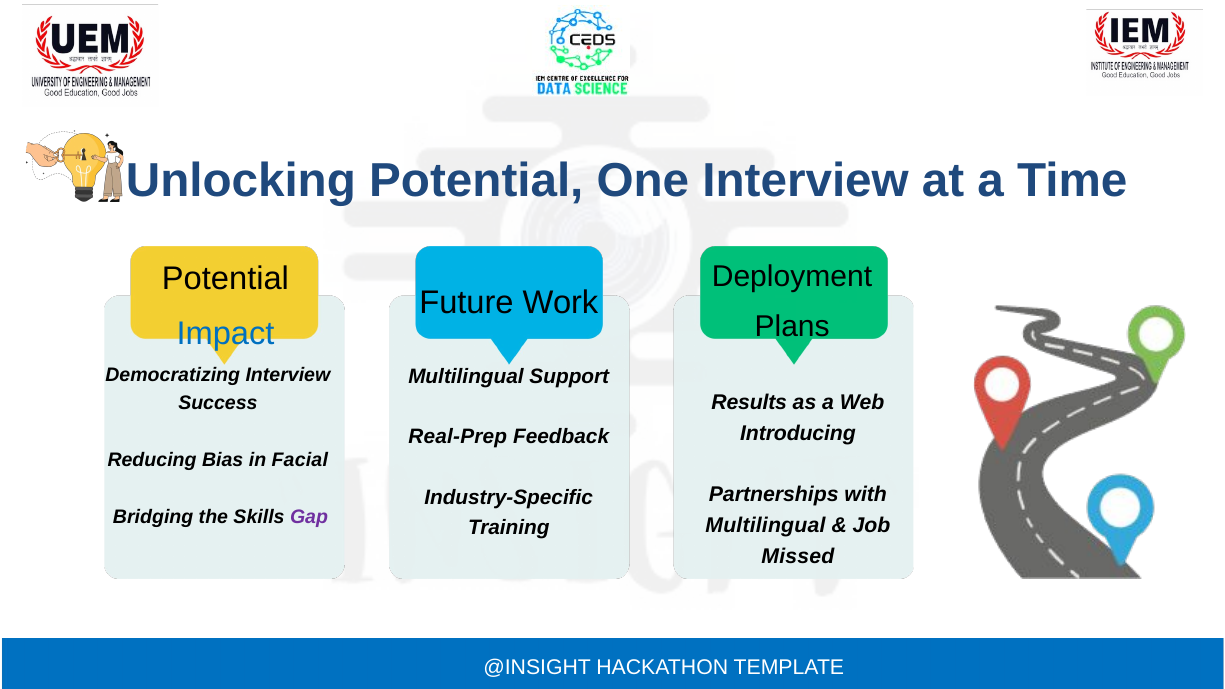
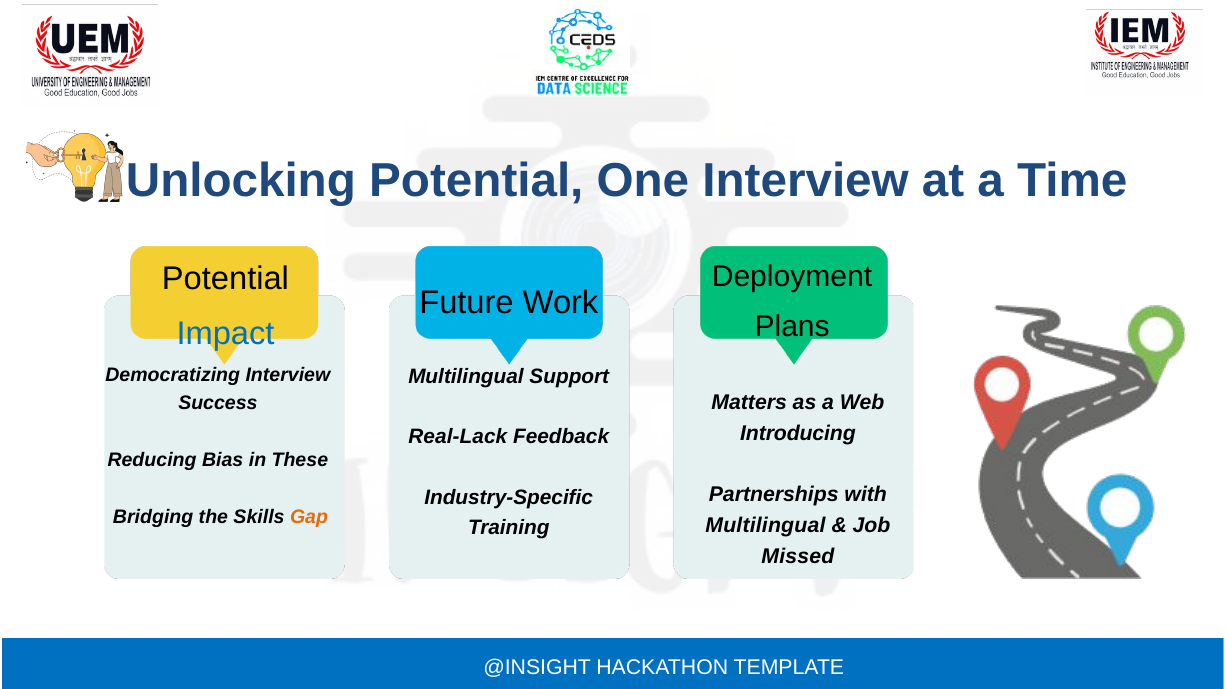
Results: Results -> Matters (749, 402)
Real-Prep: Real-Prep -> Real-Lack (458, 437)
Facial: Facial -> These (300, 460)
Gap colour: purple -> orange (309, 517)
